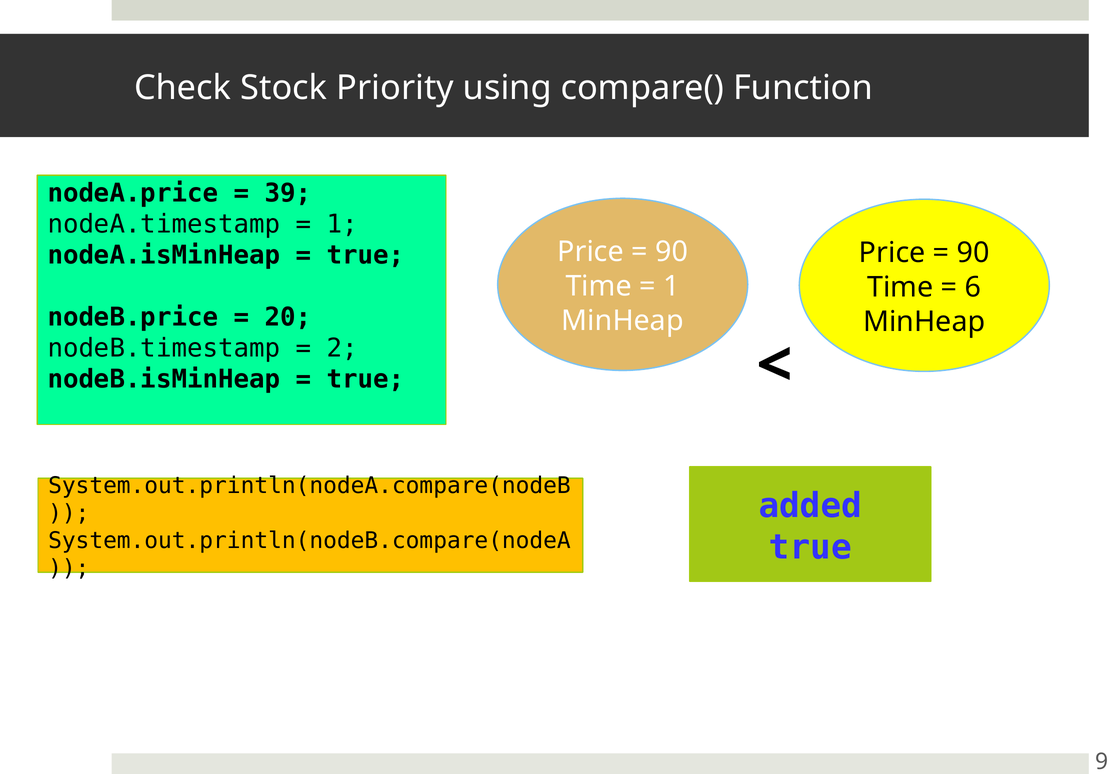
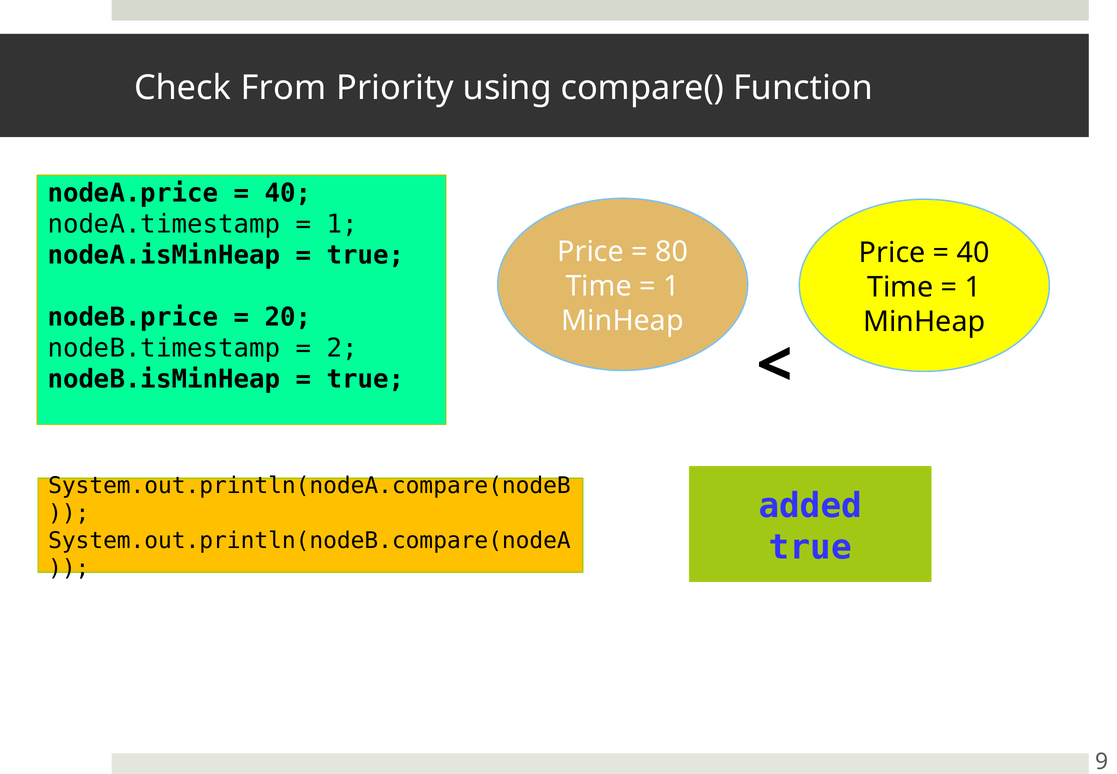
Stock: Stock -> From (284, 88)
39: 39 -> 40 (288, 193)
90: 90 -> 80 (672, 252)
90: 90 -> 40 (973, 253)
6: 6 -> 1 (973, 287)
